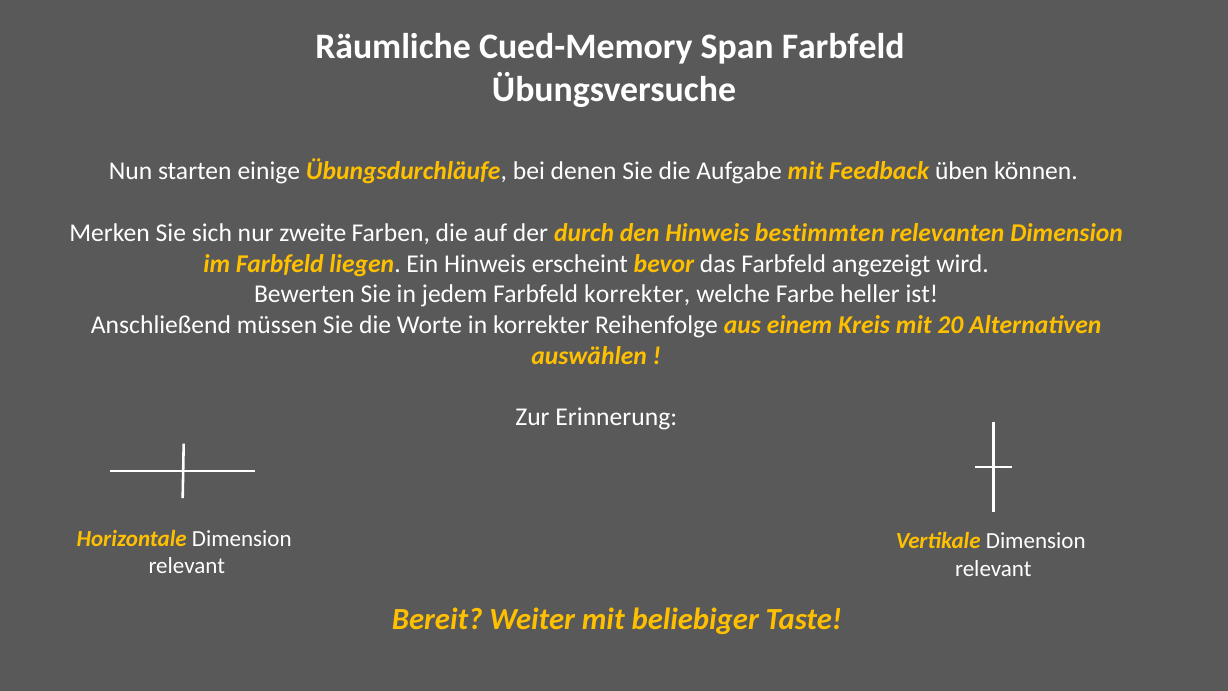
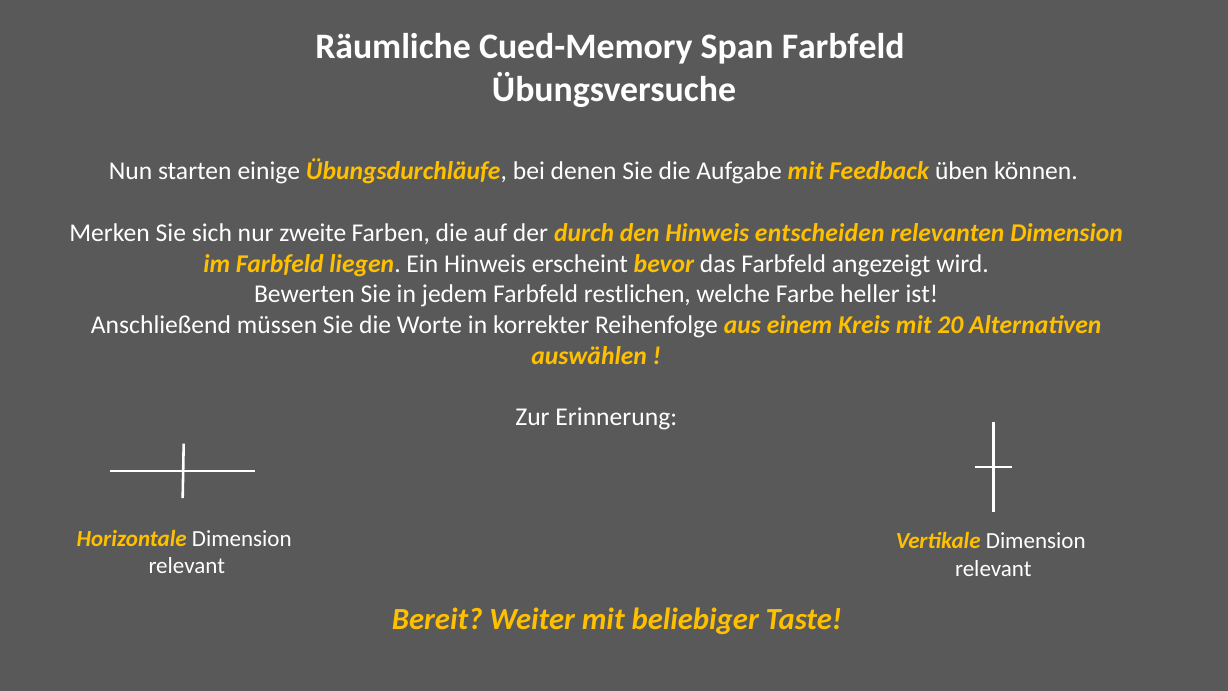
bestimmten: bestimmten -> entscheiden (820, 233)
Farbfeld korrekter: korrekter -> restlichen (637, 294)
